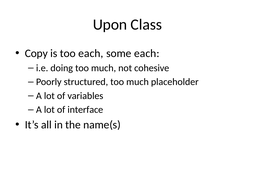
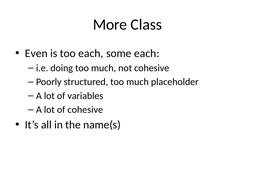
Upon: Upon -> More (110, 25)
Copy: Copy -> Even (36, 53)
of interface: interface -> cohesive (85, 110)
